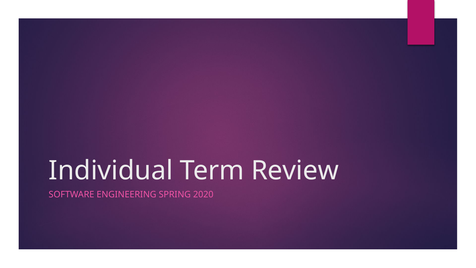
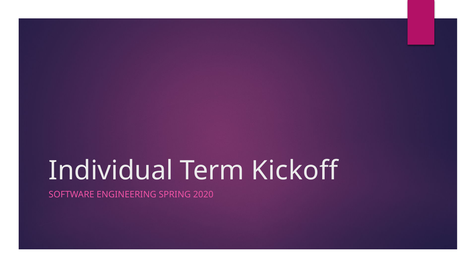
Review: Review -> Kickoff (295, 171)
